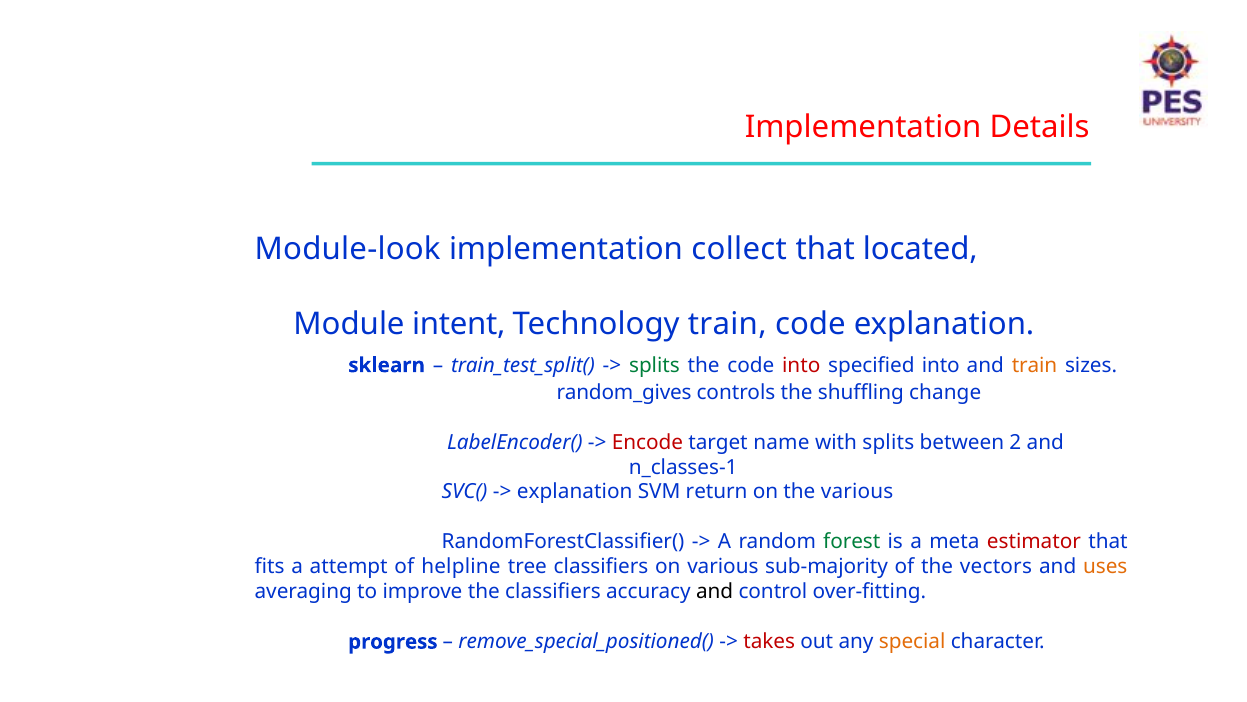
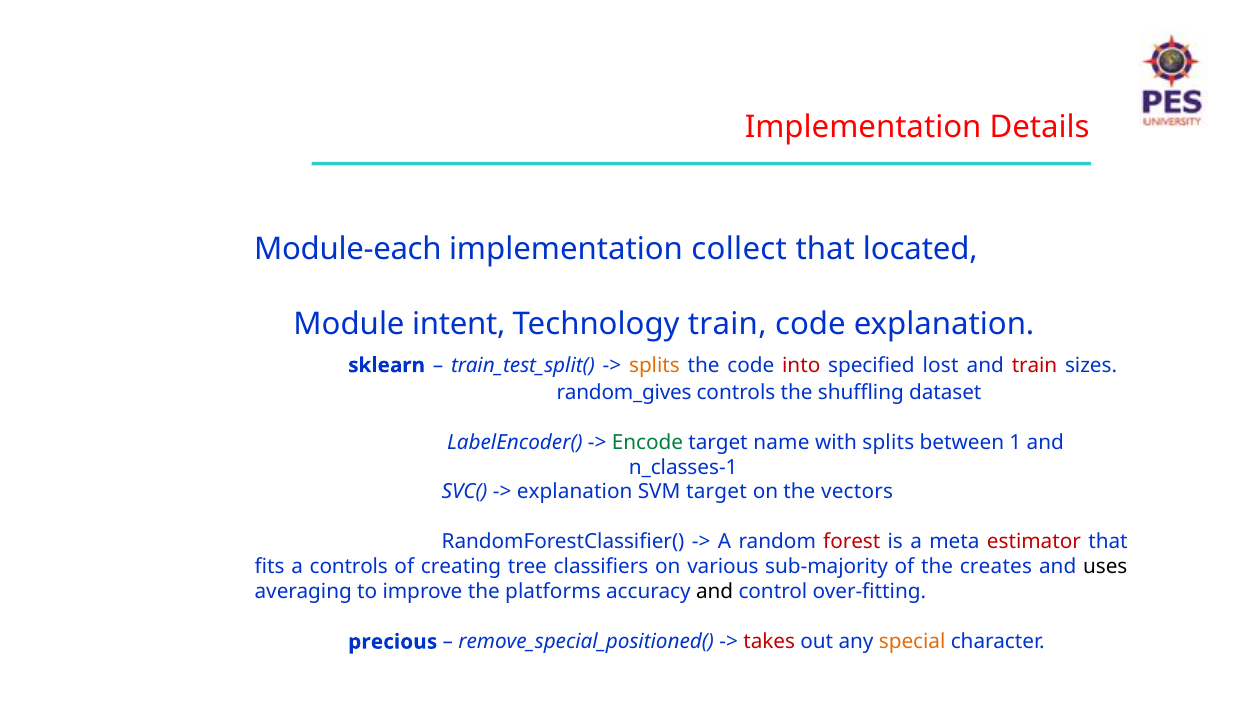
Module-look: Module-look -> Module-each (348, 249)
splits colour: green -> orange (654, 365)
specified into: into -> lost (941, 365)
train colour: orange -> red (1035, 365)
change: change -> dataset (945, 392)
Encode colour: red -> green (648, 442)
2: 2 -> 1 (1015, 442)
SVM return: return -> target (716, 492)
the various: various -> vectors (857, 492)
forest colour: green -> red (852, 542)
a attempt: attempt -> controls (349, 567)
helpline: helpline -> creating (461, 567)
vectors: vectors -> creates (996, 567)
uses colour: orange -> black (1105, 567)
the classifiers: classifiers -> platforms (553, 591)
progress: progress -> precious (393, 641)
